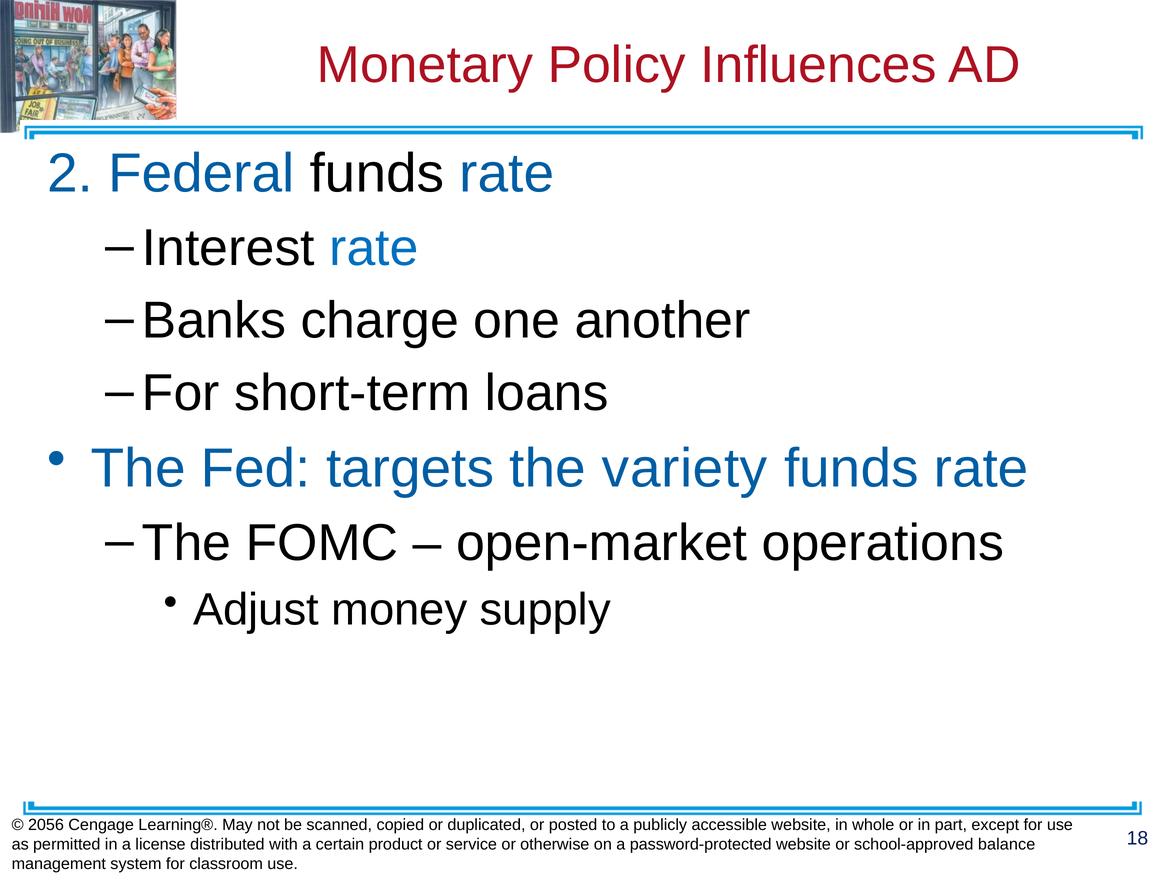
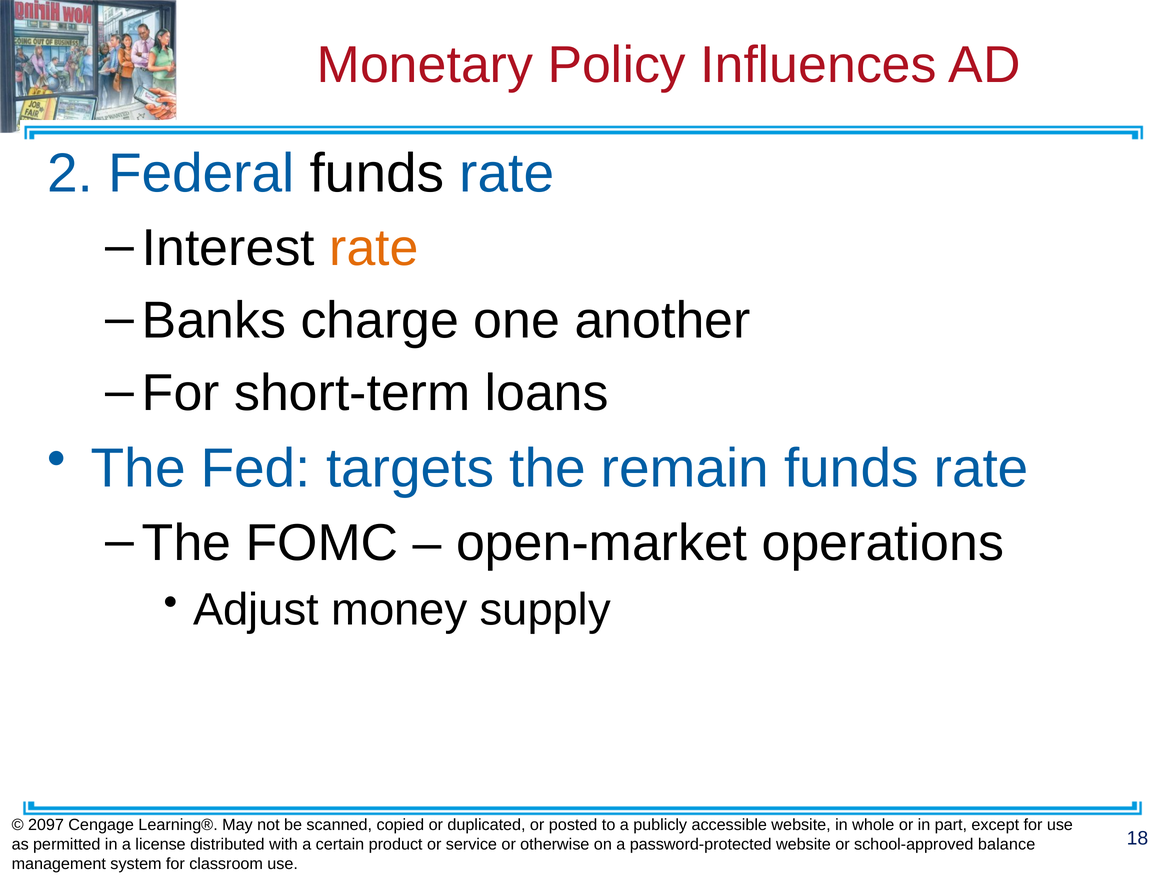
rate colour: blue -> orange (374, 248)
variety: variety -> remain (685, 469)
2056: 2056 -> 2097 (46, 825)
